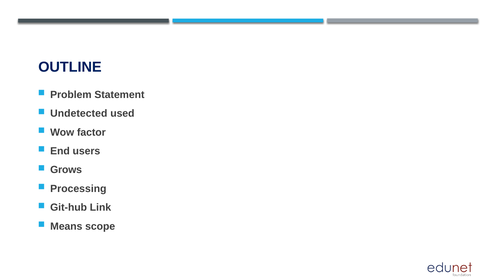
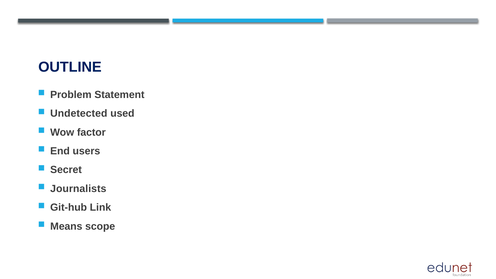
Grows: Grows -> Secret (66, 170)
Processing: Processing -> Journalists (78, 189)
